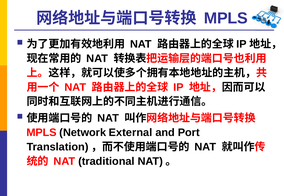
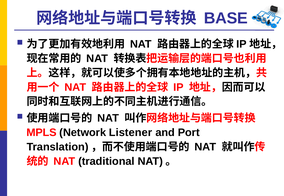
MPLS: MPLS -> BASE (226, 18)
External: External -> Listener (131, 133)
